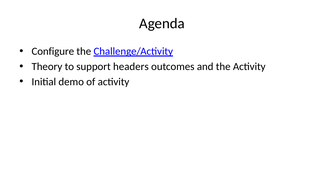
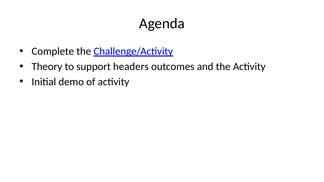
Configure: Configure -> Complete (53, 51)
